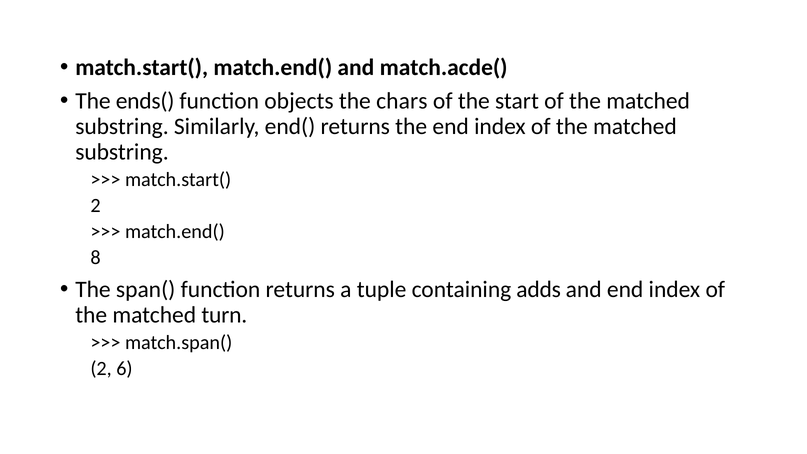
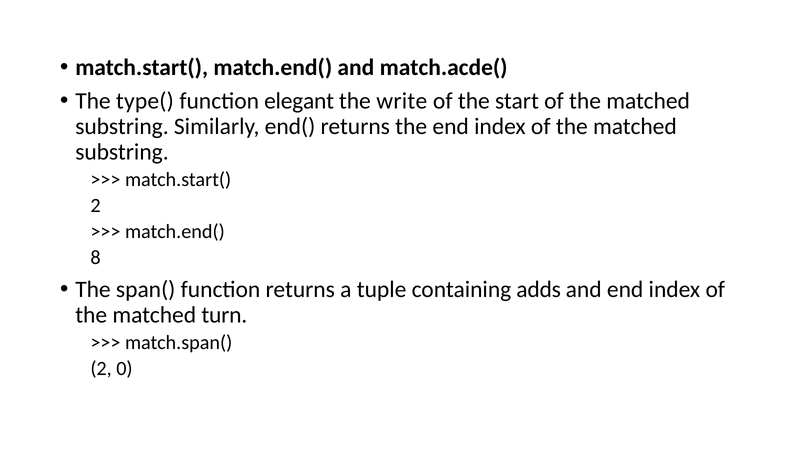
ends(: ends( -> type( (145, 101)
objects: objects -> elegant (299, 101)
chars: chars -> write (402, 101)
6: 6 -> 0 (124, 369)
